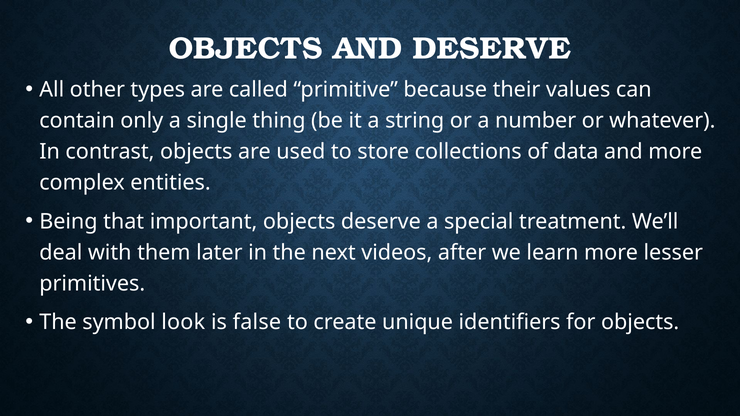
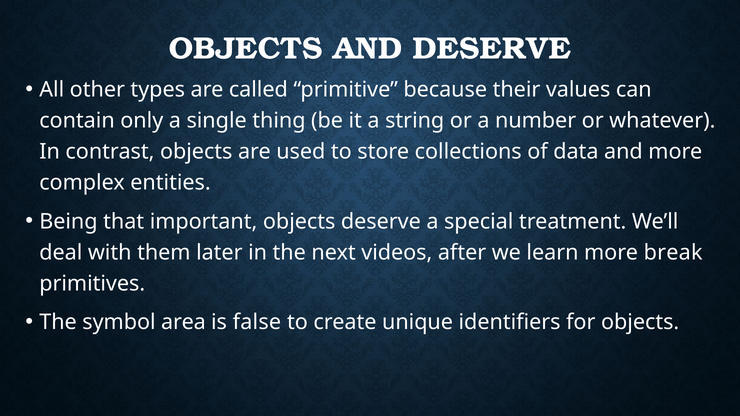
lesser: lesser -> break (673, 253)
look: look -> area (183, 322)
